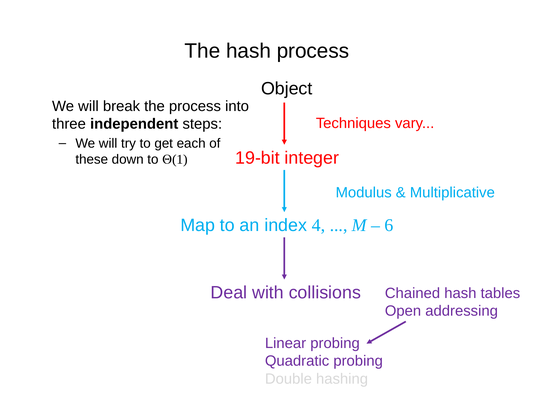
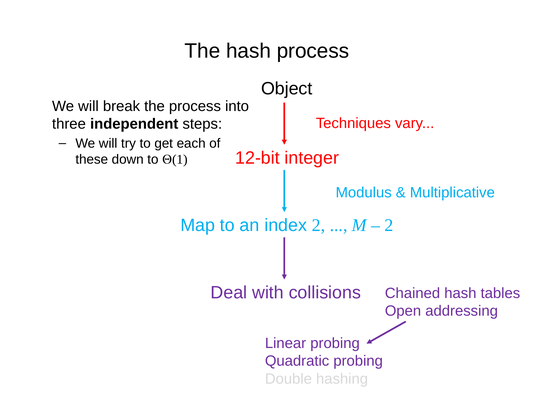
19-bit: 19-bit -> 12-bit (257, 158)
index 4: 4 -> 2 (319, 225)
6: 6 -> 2 (389, 225)
